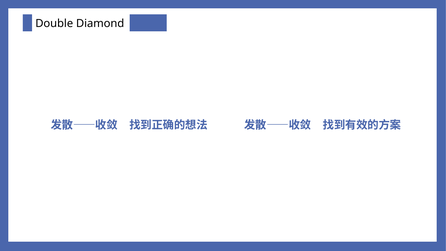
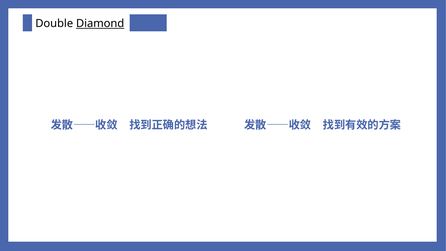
Diamond underline: none -> present (100, 23)
